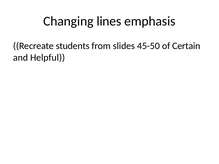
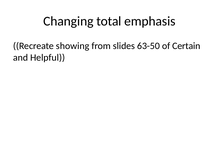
lines: lines -> total (109, 21)
students: students -> showing (73, 46)
45-50: 45-50 -> 63-50 (148, 46)
